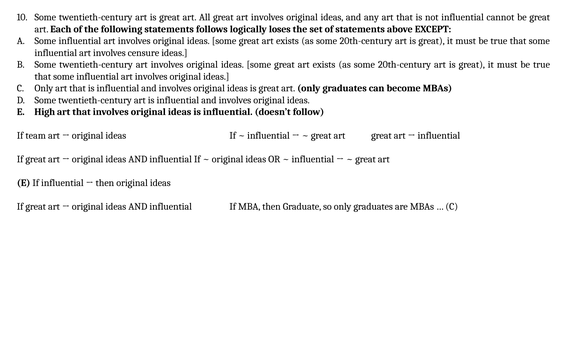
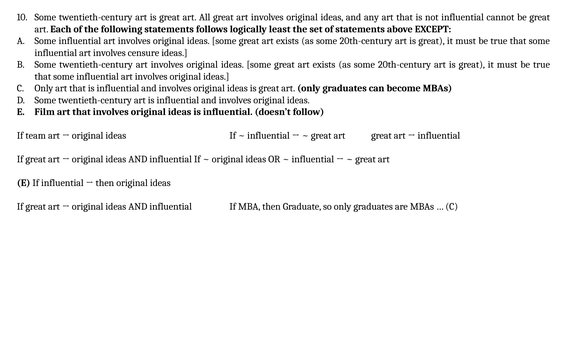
loses: loses -> least (280, 29)
High: High -> Film (45, 112)
